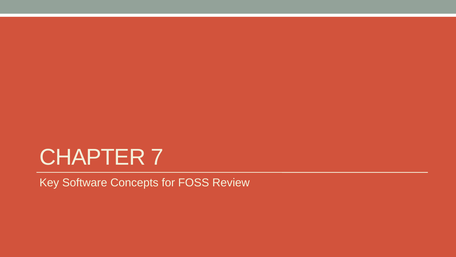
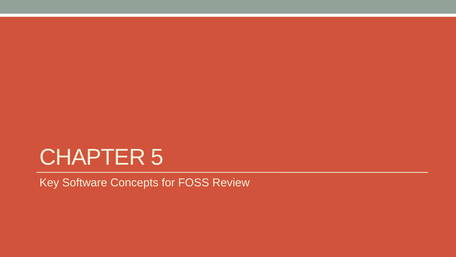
7: 7 -> 5 (157, 157)
